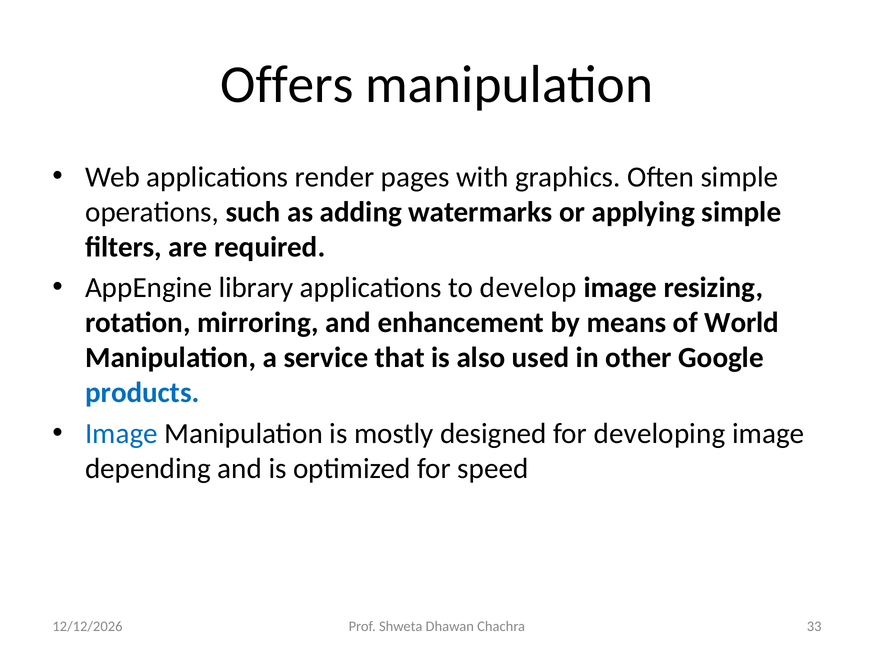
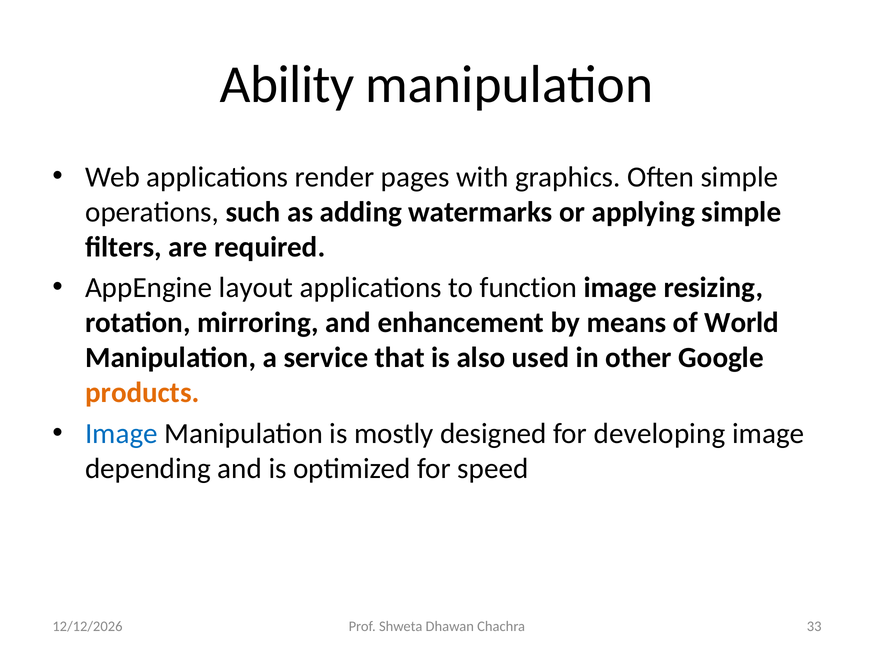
Offers: Offers -> Ability (287, 85)
library: library -> layout (256, 288)
develop: develop -> function (528, 288)
products colour: blue -> orange (142, 392)
